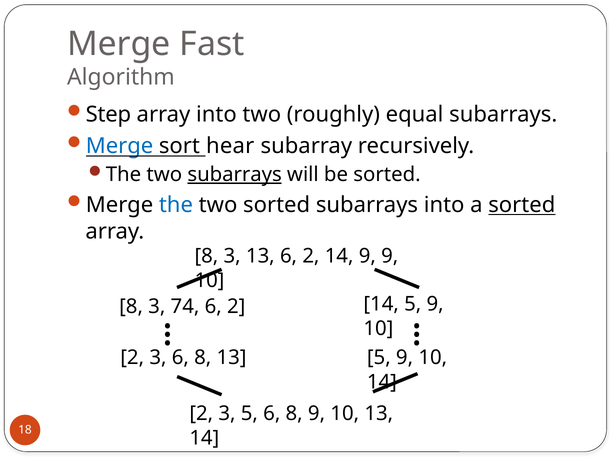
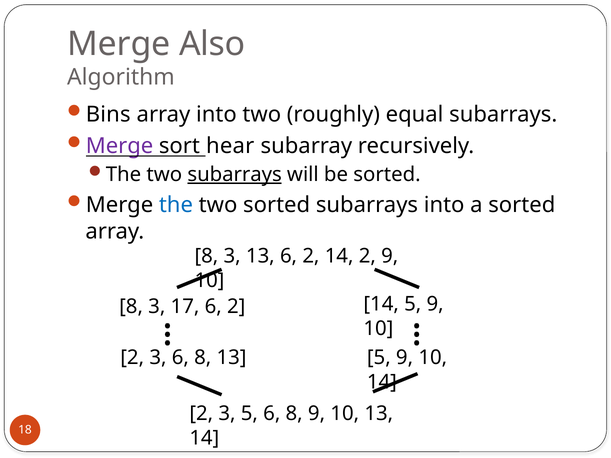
Fast: Fast -> Also (212, 44)
Step: Step -> Bins (108, 115)
Merge colour: blue -> purple (120, 146)
sorted underline: present -> none (522, 205)
2 14 9: 9 -> 2 (367, 256)
74: 74 -> 17 (185, 307)
